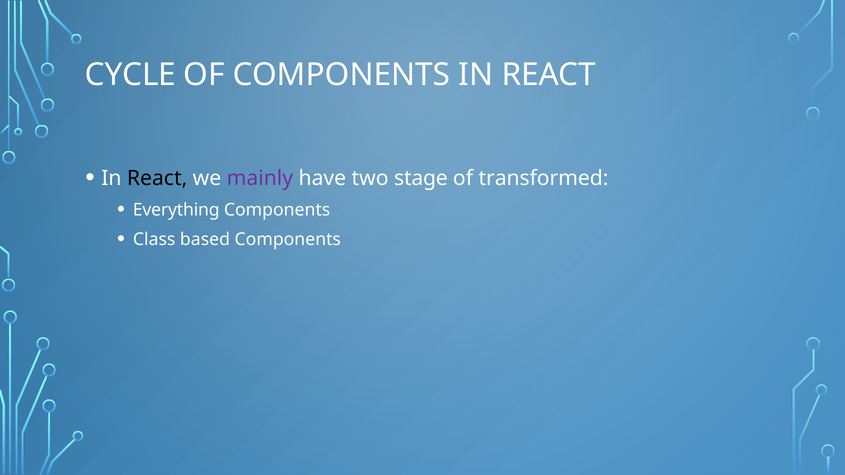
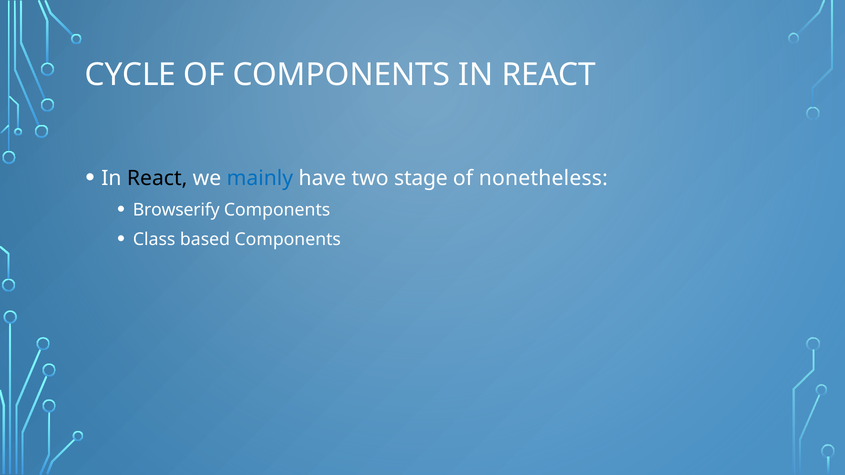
mainly colour: purple -> blue (260, 178)
transformed: transformed -> nonetheless (543, 178)
Everything: Everything -> Browserify (176, 210)
